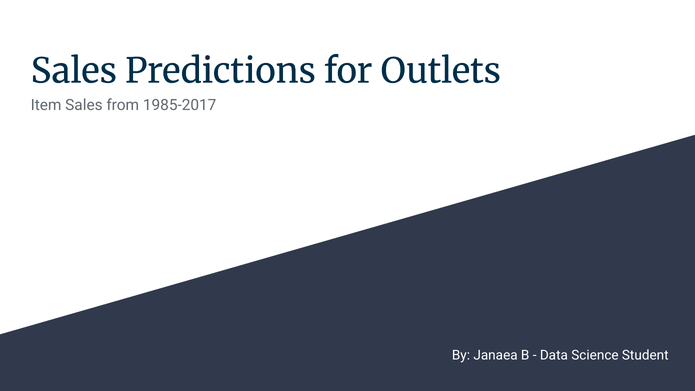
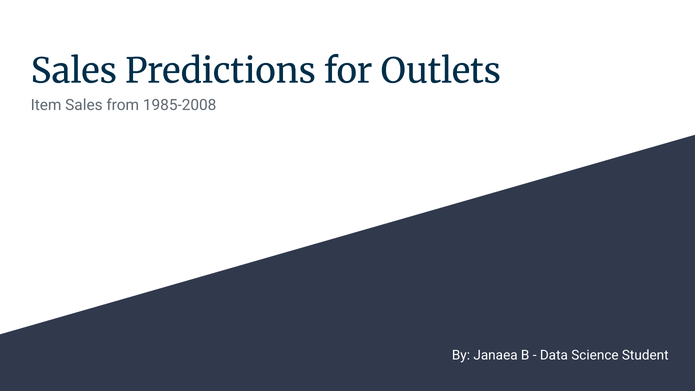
1985-2017: 1985-2017 -> 1985-2008 (180, 105)
